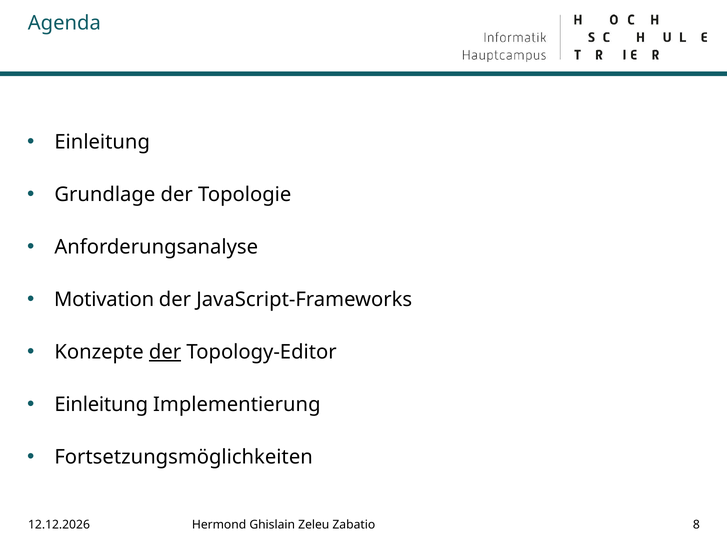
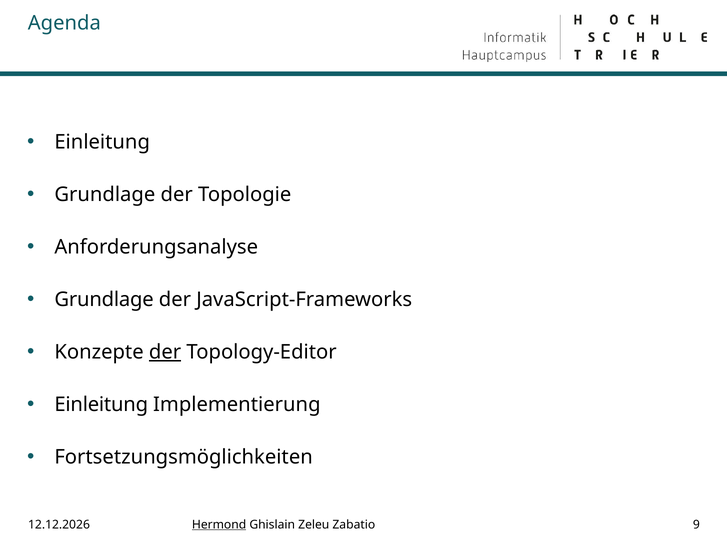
Motivation: Motivation -> Grundlage (104, 300)
Hermond underline: none -> present (219, 525)
8: 8 -> 9 (696, 525)
